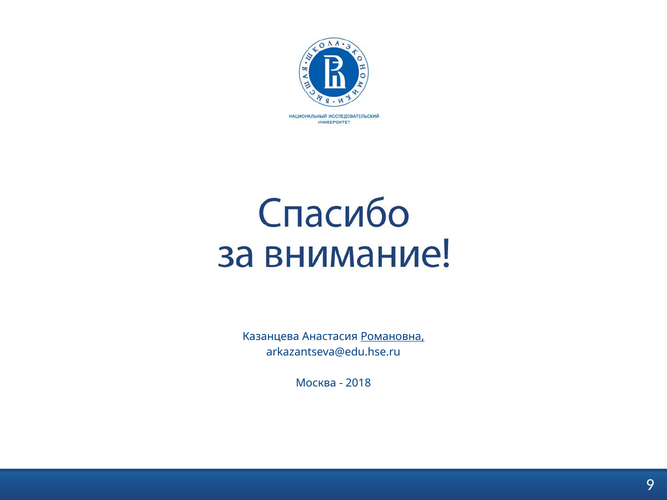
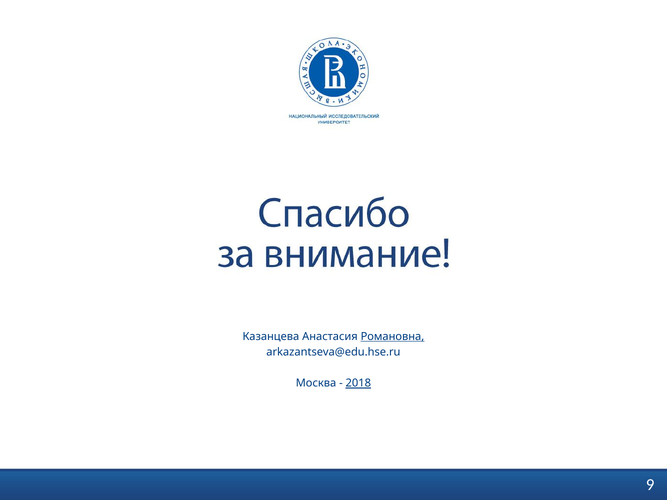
2018 underline: none -> present (358, 383)
